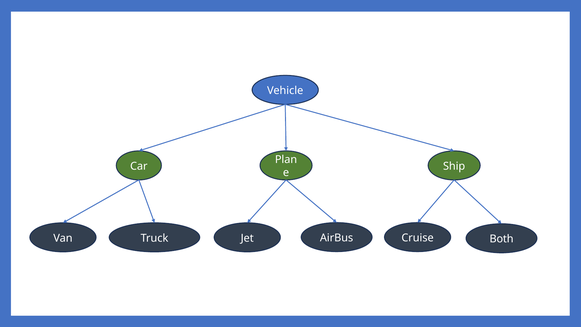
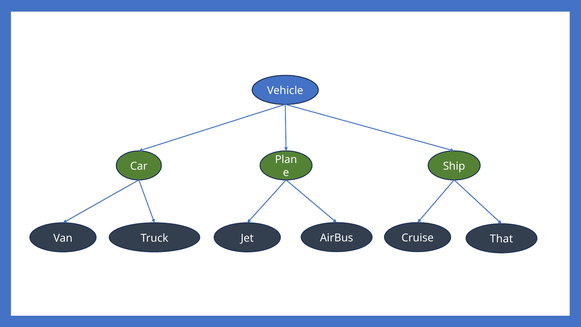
Both: Both -> That (501, 239)
